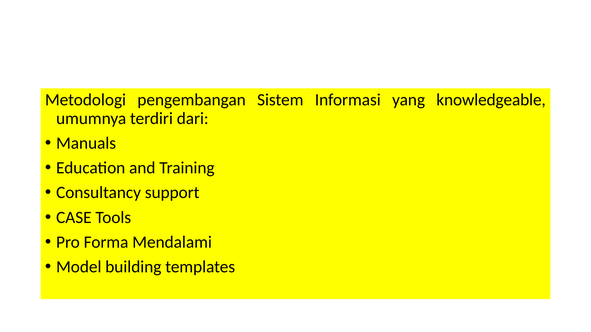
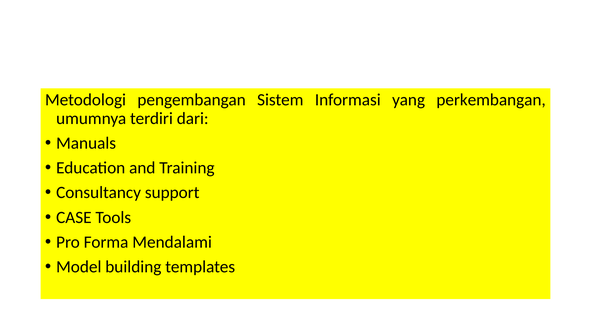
knowledgeable: knowledgeable -> perkembangan (491, 100)
